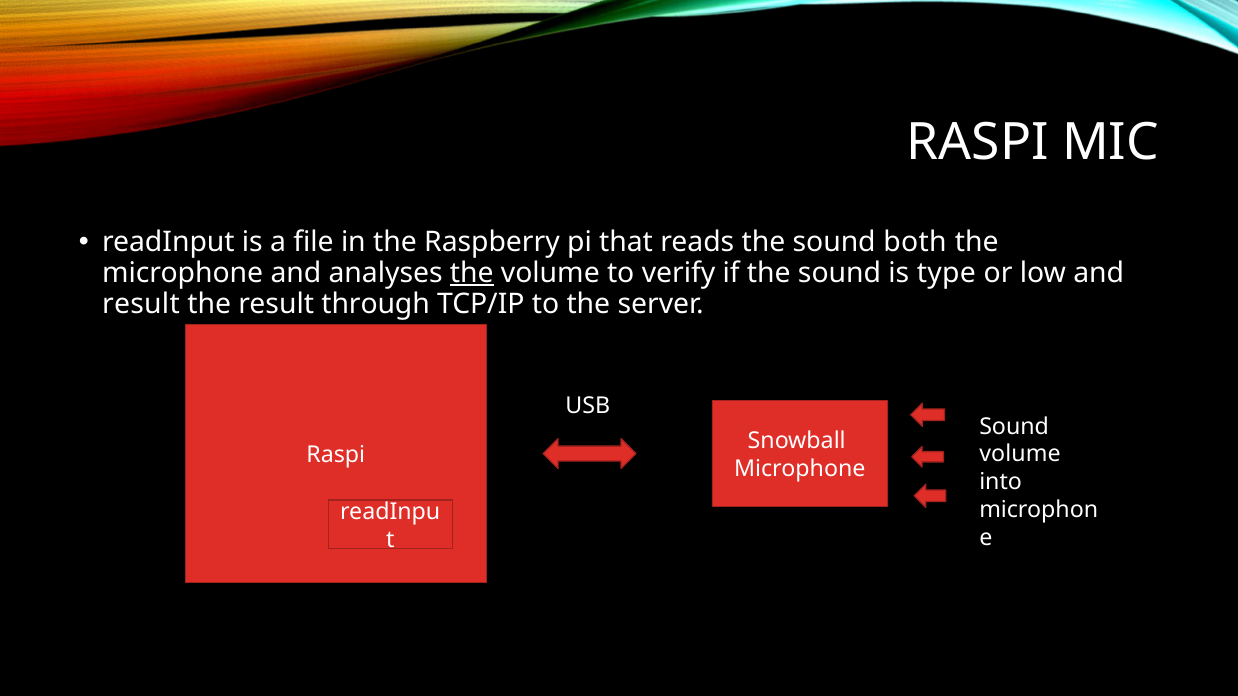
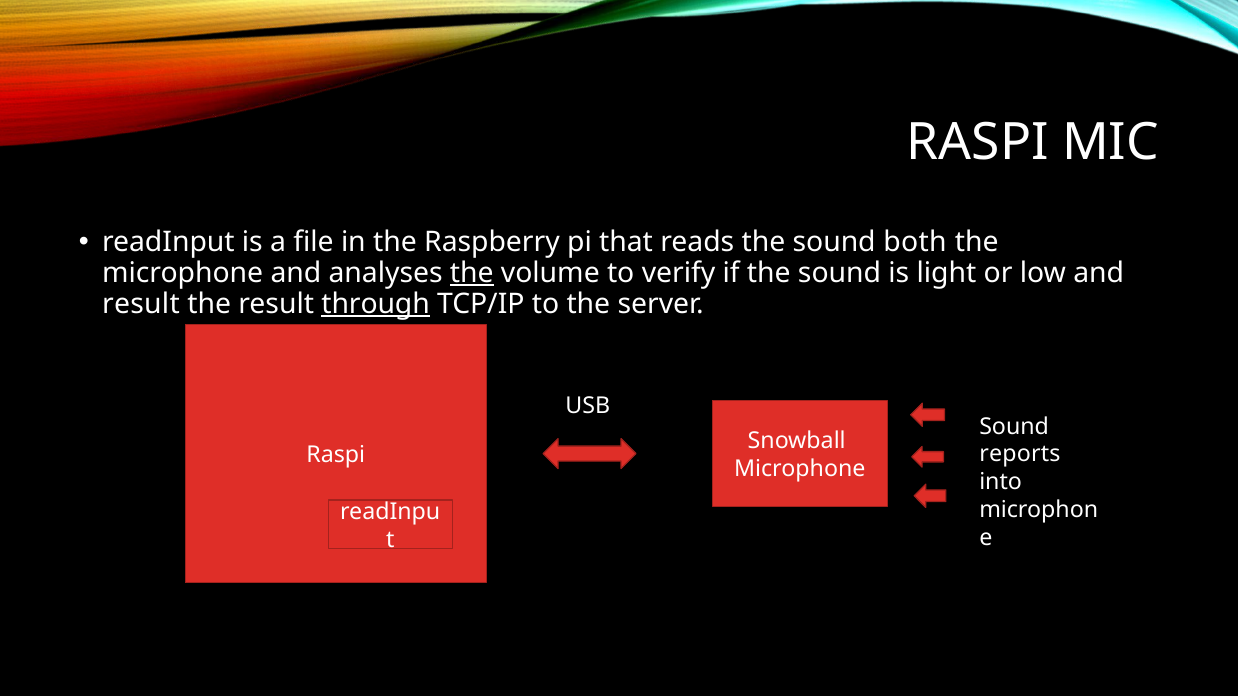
type: type -> light (946, 273)
through underline: none -> present (376, 304)
volume: volume -> reports (1020, 455)
